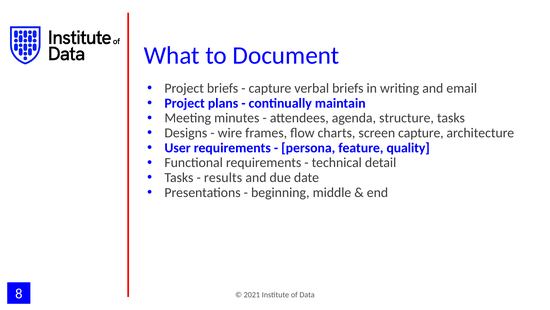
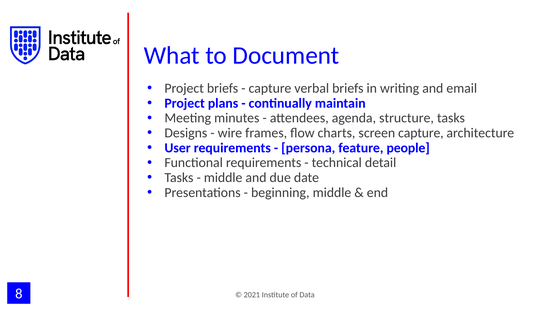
quality: quality -> people (408, 148)
results: results -> middle (223, 177)
